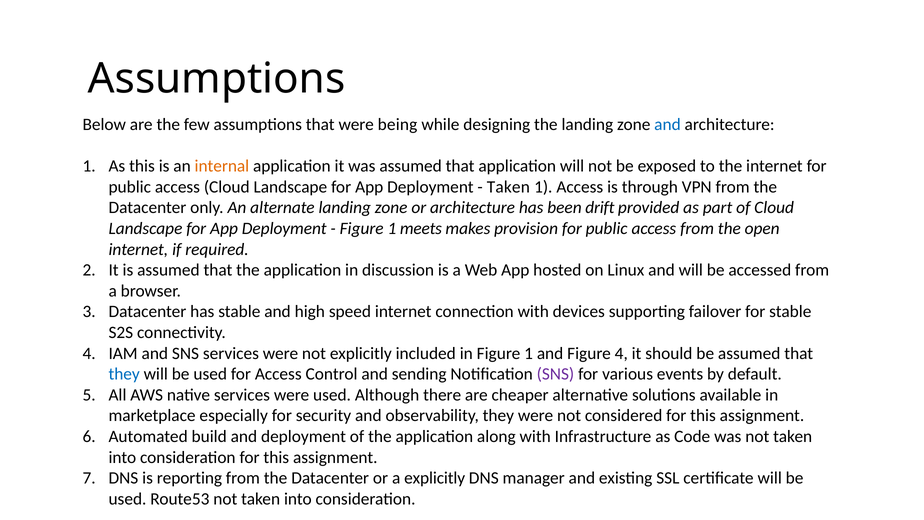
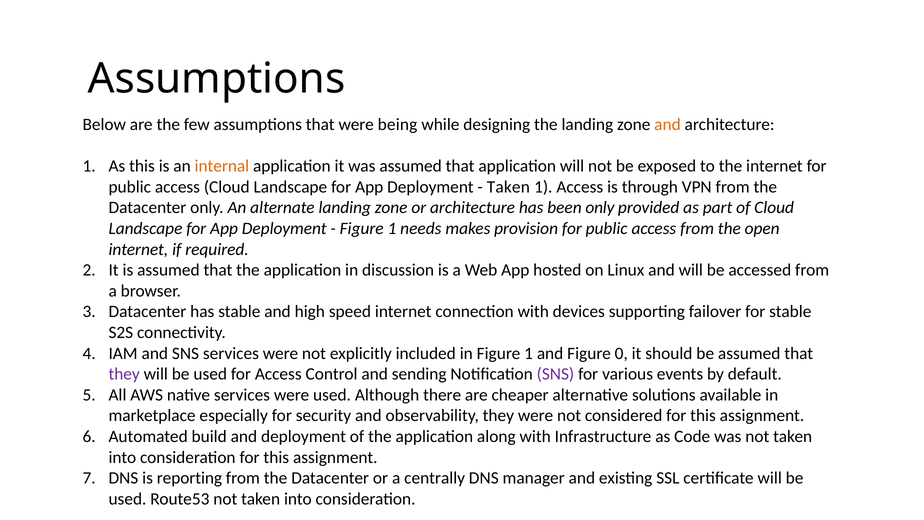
and colour: blue -> orange (667, 124)
been drift: drift -> only (600, 208)
meets: meets -> needs (421, 228)
Figure 4: 4 -> 0 (621, 353)
they colour: blue -> purple (124, 374)
a explicitly: explicitly -> centrally (435, 478)
